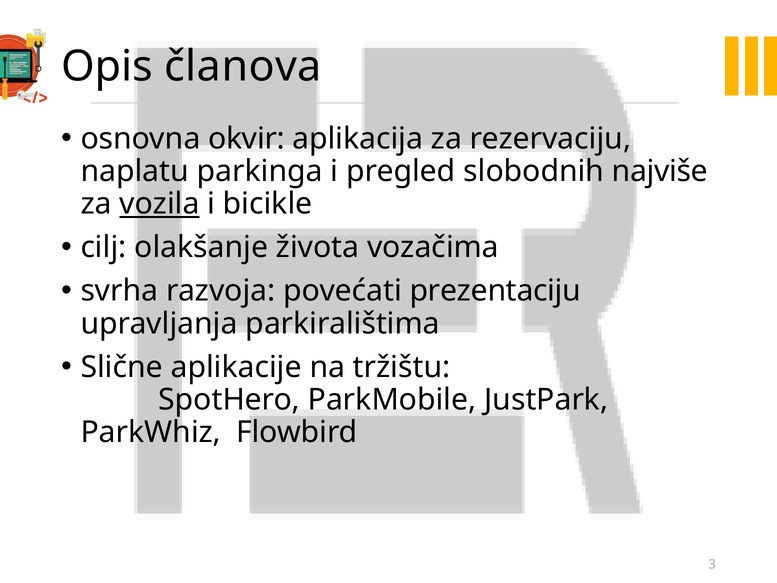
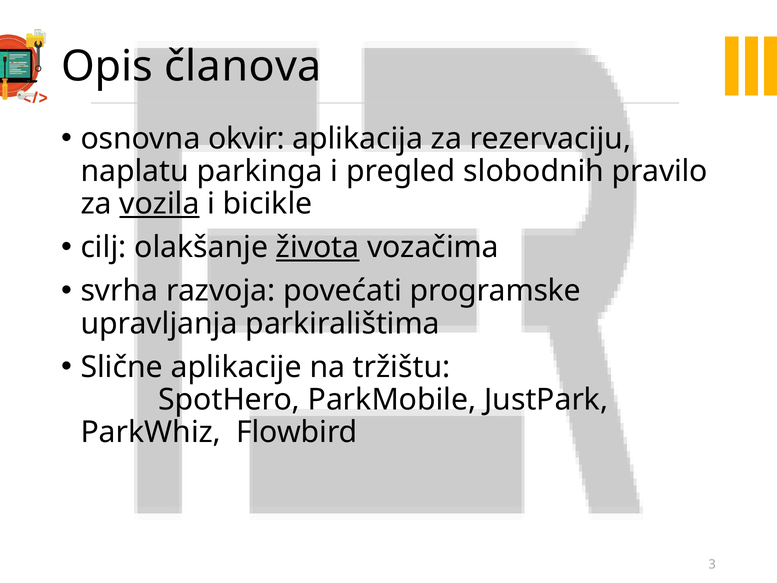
najviše: najviše -> pravilo (660, 171)
života underline: none -> present (318, 247)
prezentaciju: prezentaciju -> programske (495, 291)
